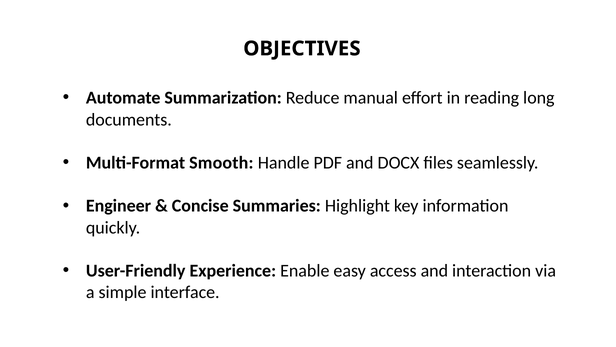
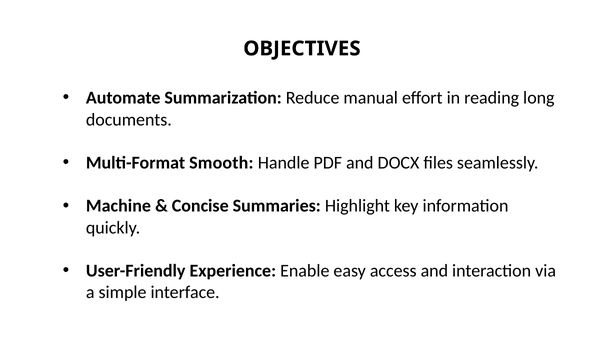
Engineer: Engineer -> Machine (118, 206)
